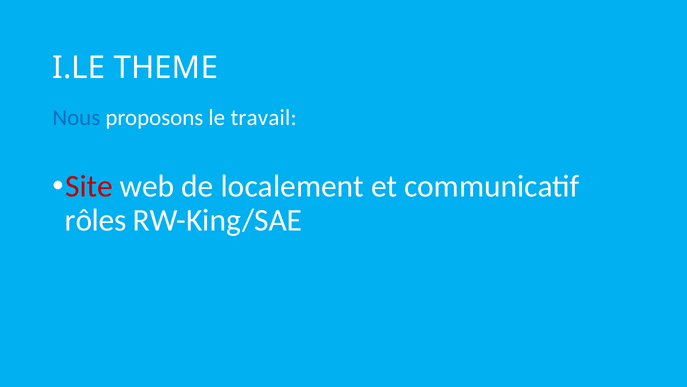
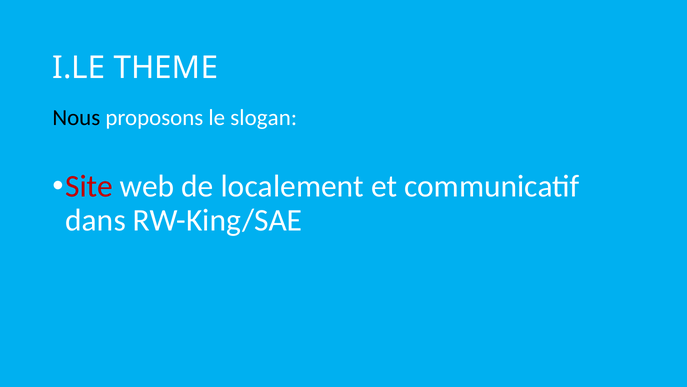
Nous colour: blue -> black (76, 118)
travail: travail -> slogan (264, 118)
rôles: rôles -> dans (96, 220)
